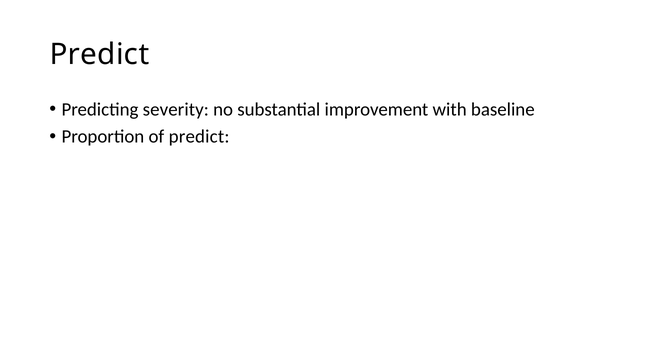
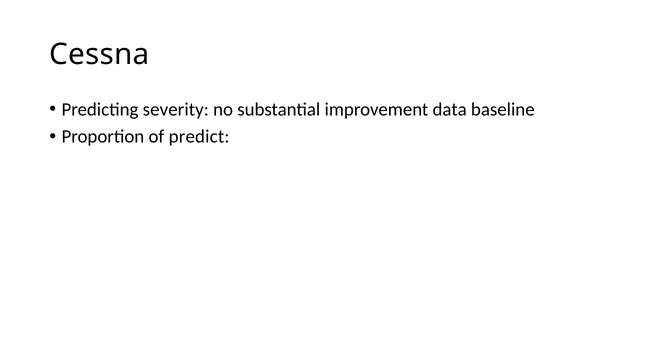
Predict: Predict -> Cessna (99, 54)
with: with -> data (450, 110)
